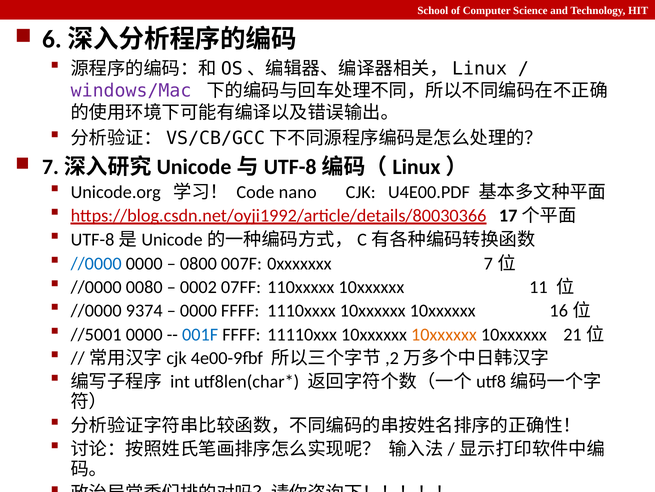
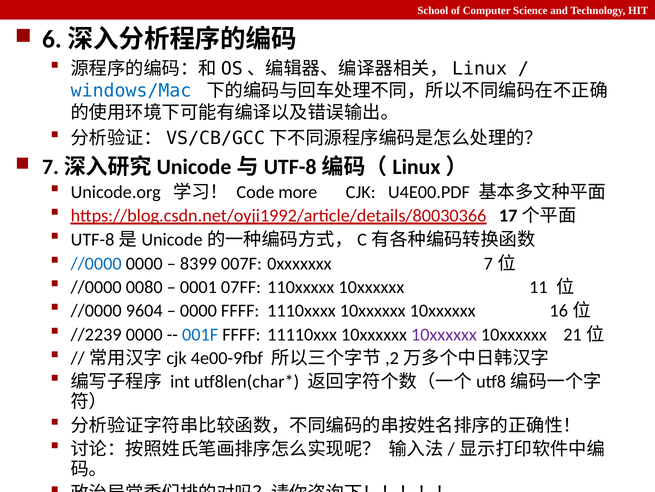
windows/Mac colour: purple -> blue (131, 91)
nano: nano -> more (298, 192)
0800: 0800 -> 8399 (198, 263)
0002: 0002 -> 0001 (198, 287)
9374: 9374 -> 9604 (144, 310)
//5001: //5001 -> //2239 (96, 334)
10xxxxxx colour: orange -> purple (444, 334)
